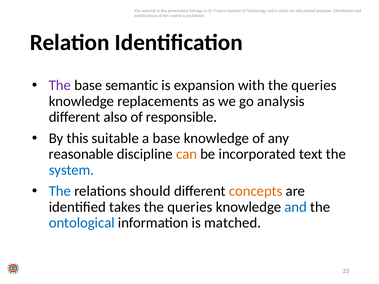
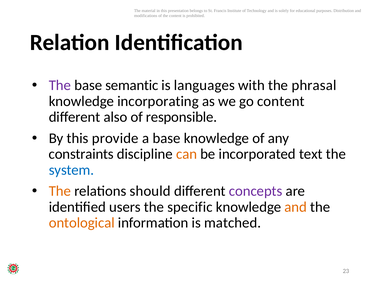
expansion: expansion -> languages (204, 85)
with the queries: queries -> phrasal (314, 85)
replacements: replacements -> incorporating (158, 101)
go analysis: analysis -> content (281, 101)
suitable: suitable -> provide (115, 138)
reasonable: reasonable -> constraints (81, 154)
The colour: blue -> orange (60, 191)
concepts colour: orange -> purple (256, 191)
takes: takes -> users (125, 207)
queries: queries -> specific (190, 207)
and colour: blue -> orange (296, 207)
ontological colour: blue -> orange (82, 223)
